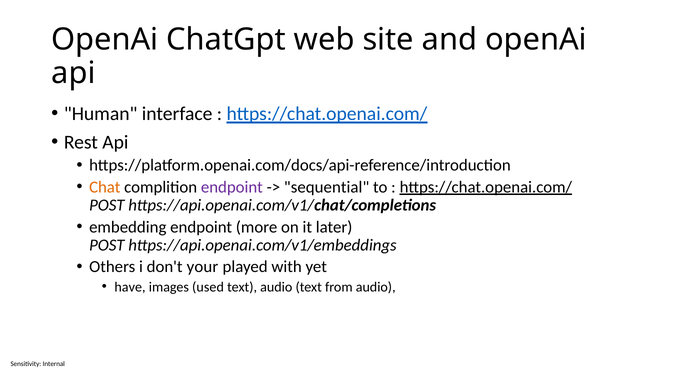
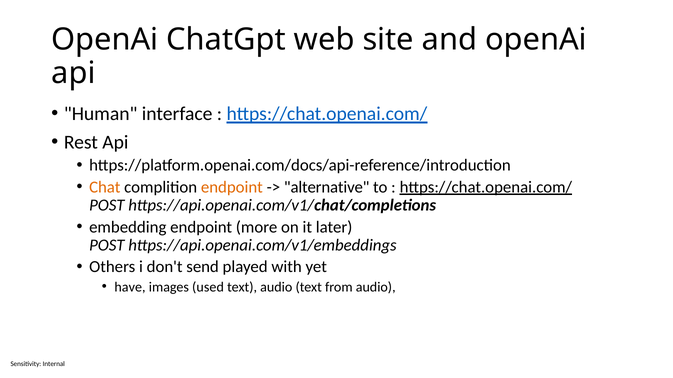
endpoint colour: purple -> orange (232, 187)
sequential: sequential -> alternative (327, 187)
your: your -> send (203, 267)
